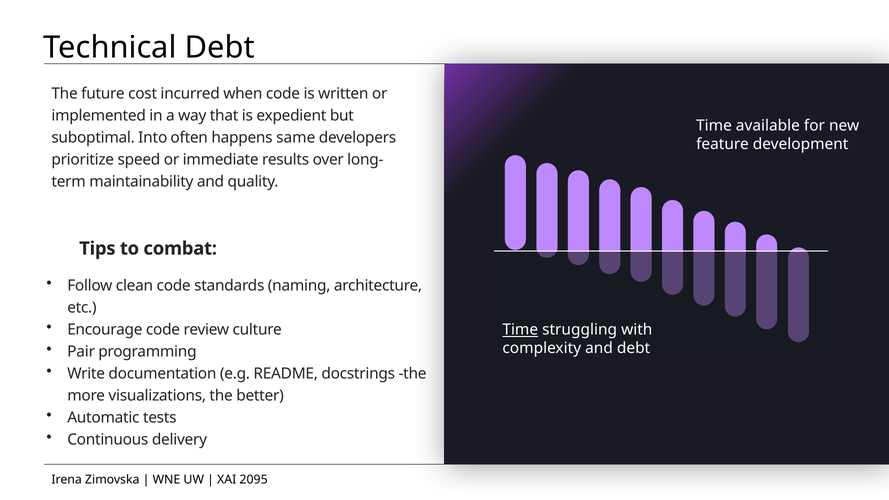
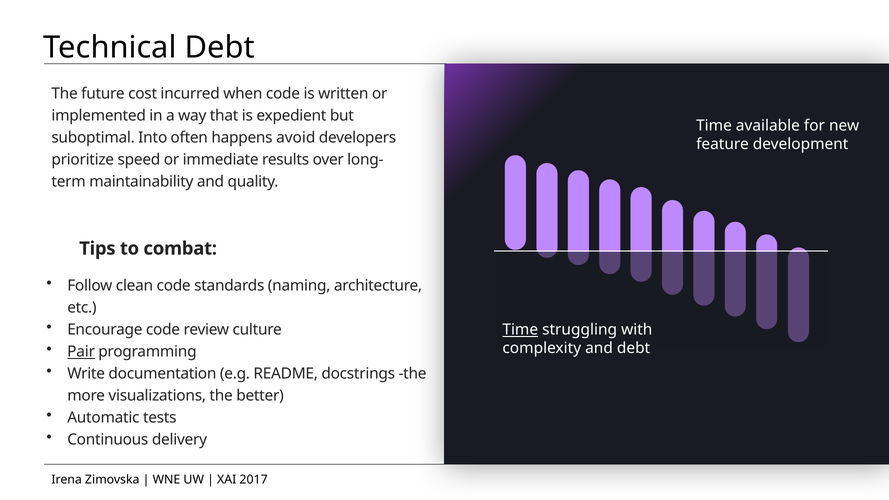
same: same -> avoid (296, 138)
Pair underline: none -> present (81, 352)
2095: 2095 -> 2017 (254, 480)
